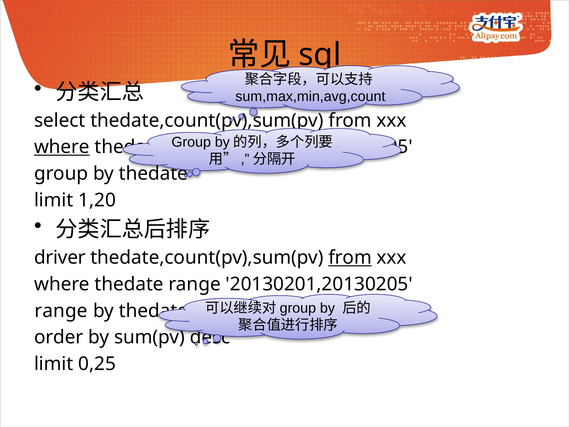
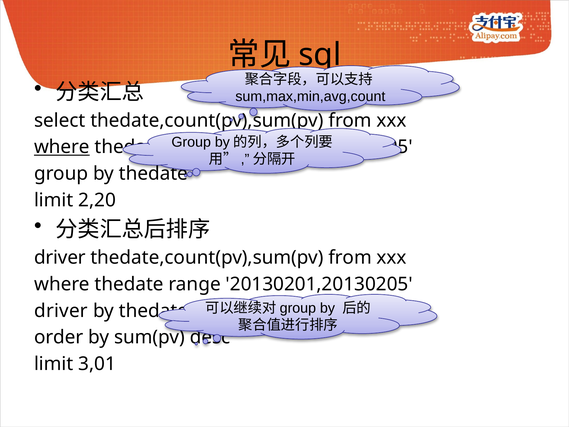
1,20: 1,20 -> 2,20 (97, 200)
from underline: present -> none (350, 258)
range: range -> driver (61, 311)
0,25: 0,25 -> 3,01 (97, 364)
